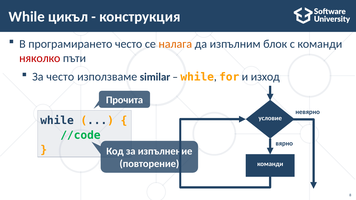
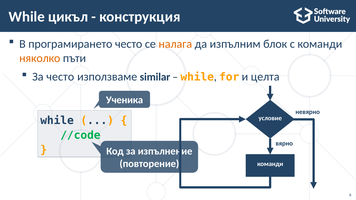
няколко colour: red -> orange (40, 58)
изход: изход -> целта (265, 77)
Прочита: Прочита -> Ученика (125, 100)
